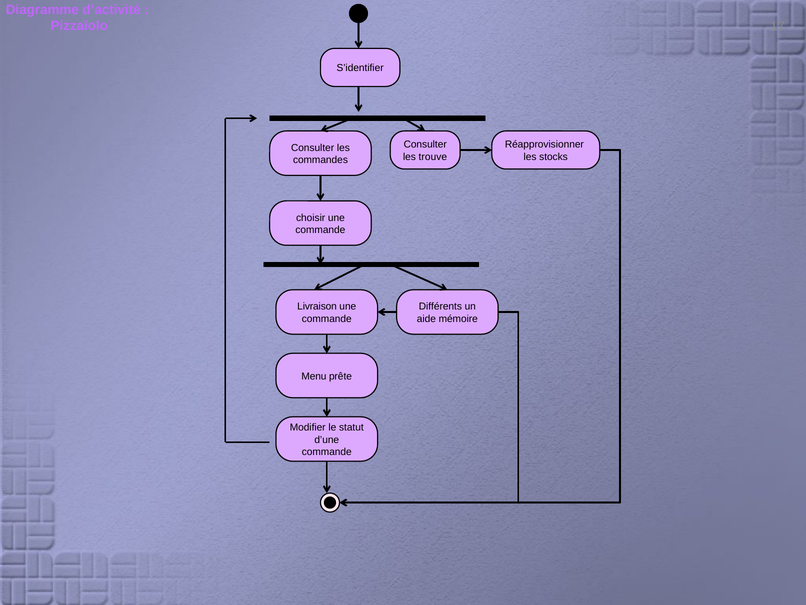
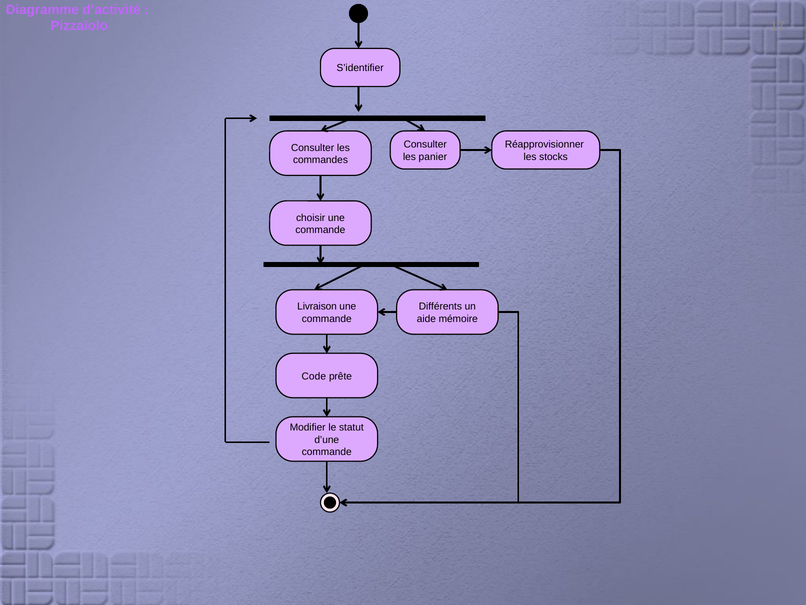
trouve: trouve -> panier (433, 157)
Menu: Menu -> Code (314, 376)
